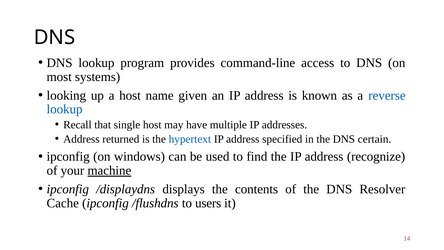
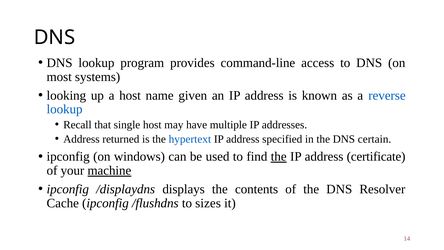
the underline: none -> present (279, 156)
recognize: recognize -> certificate (376, 156)
users: users -> sizes (208, 203)
